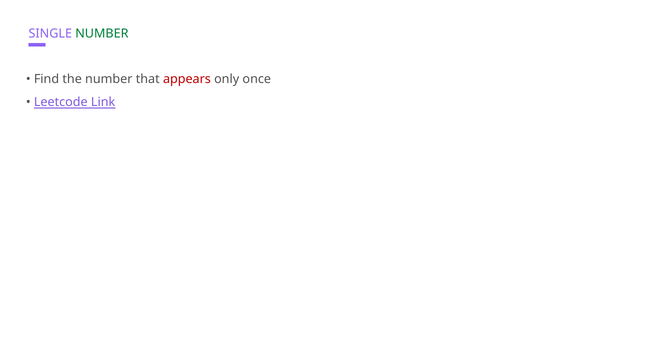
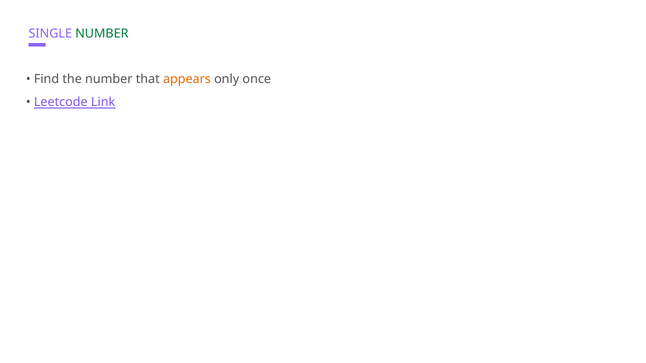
appears colour: red -> orange (187, 79)
